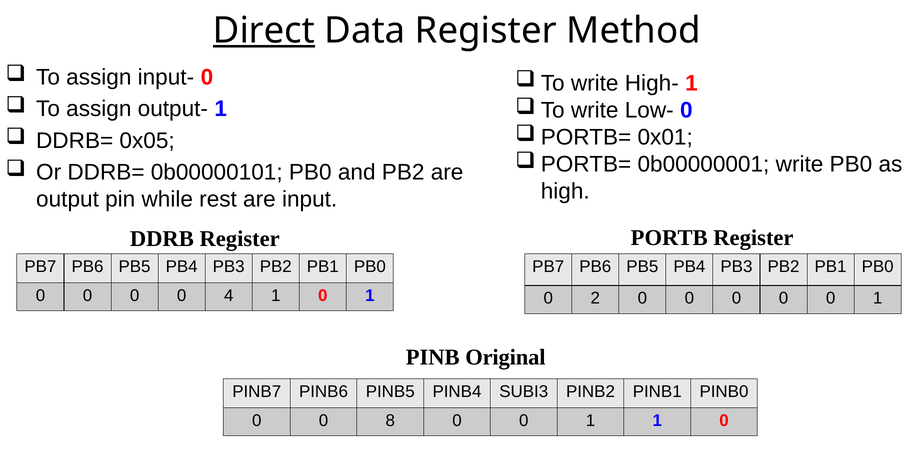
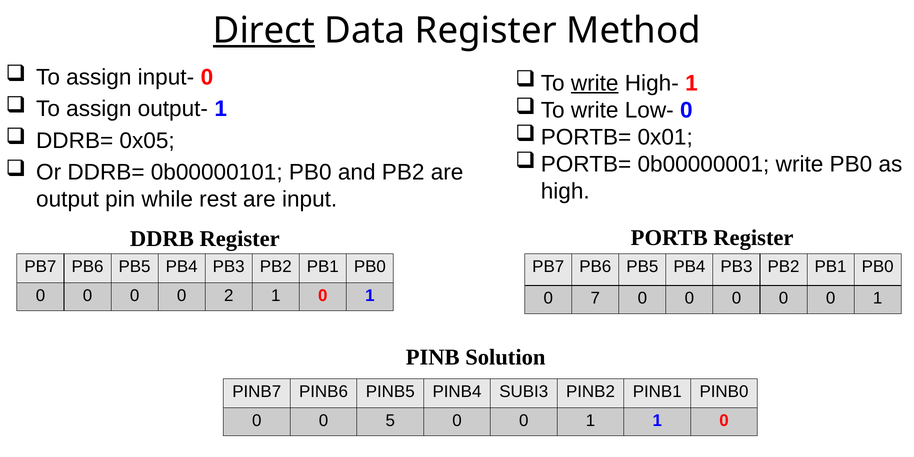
write underline: none -> present (595, 83)
4: 4 -> 2 (229, 296)
2: 2 -> 7 (595, 298)
Original: Original -> Solution (505, 358)
8: 8 -> 5 (390, 421)
